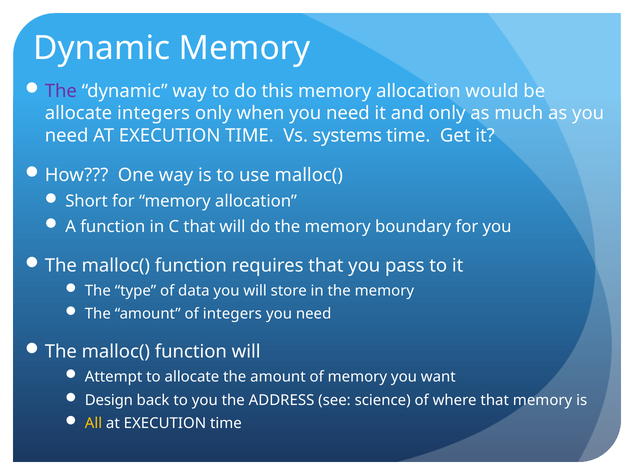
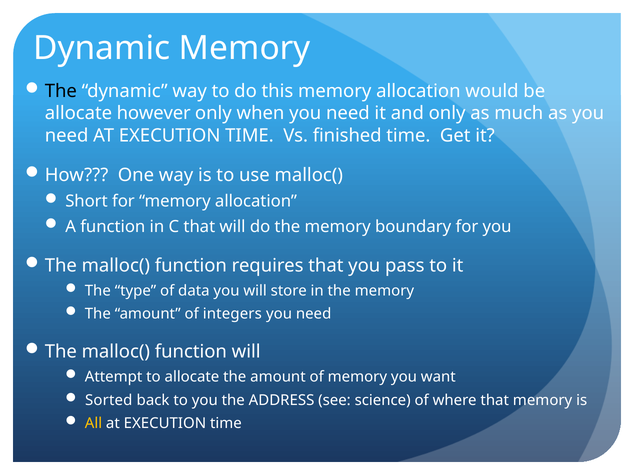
The colour: purple -> black (61, 91)
allocate integers: integers -> however (154, 113)
systems: systems -> finished (347, 136)
Design: Design -> Sorted (109, 401)
